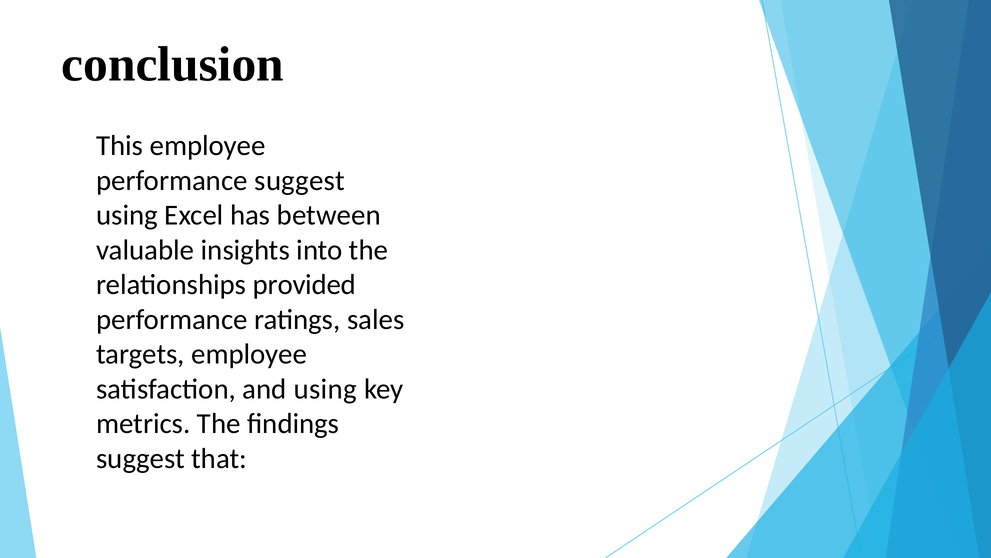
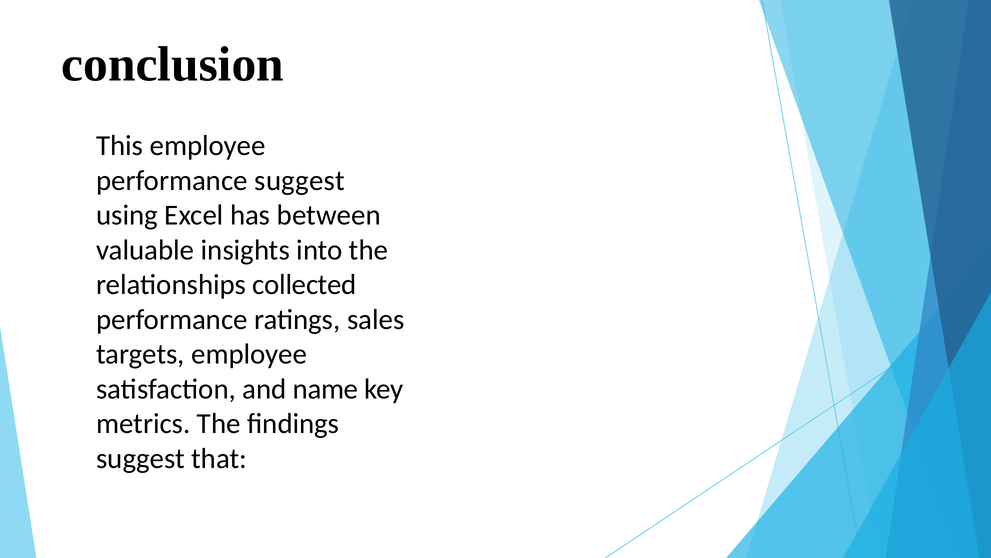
provided: provided -> collected (304, 285)
and using: using -> name (325, 389)
